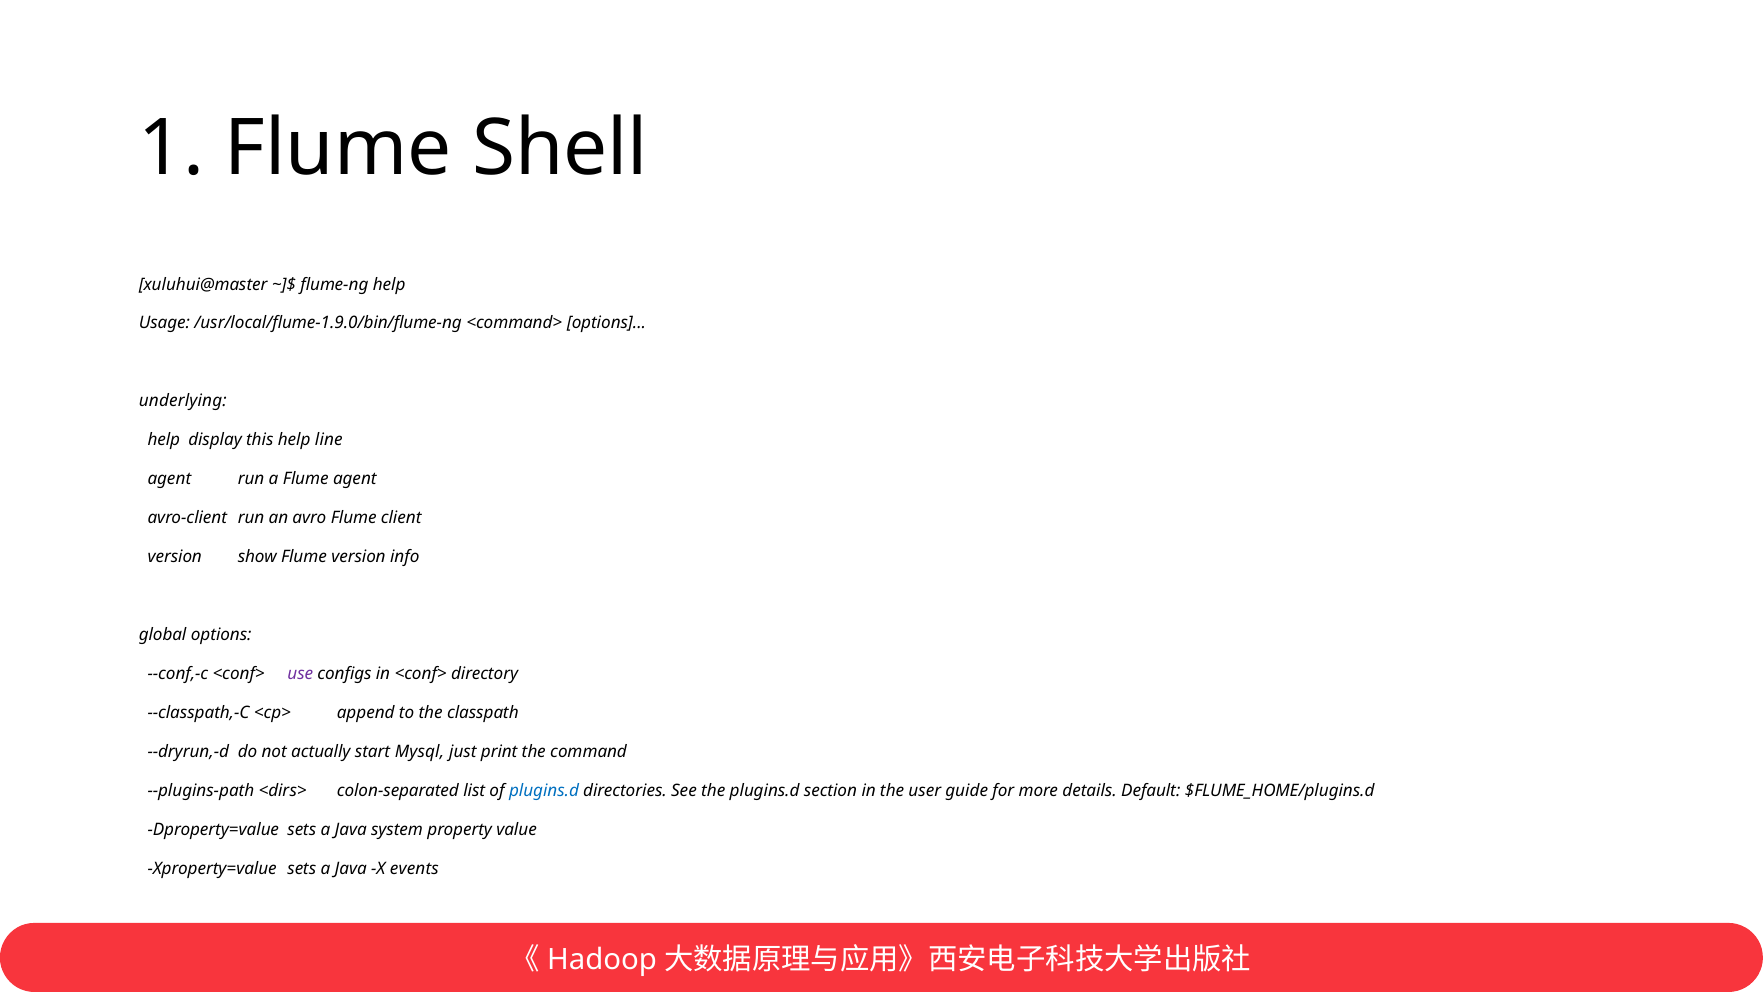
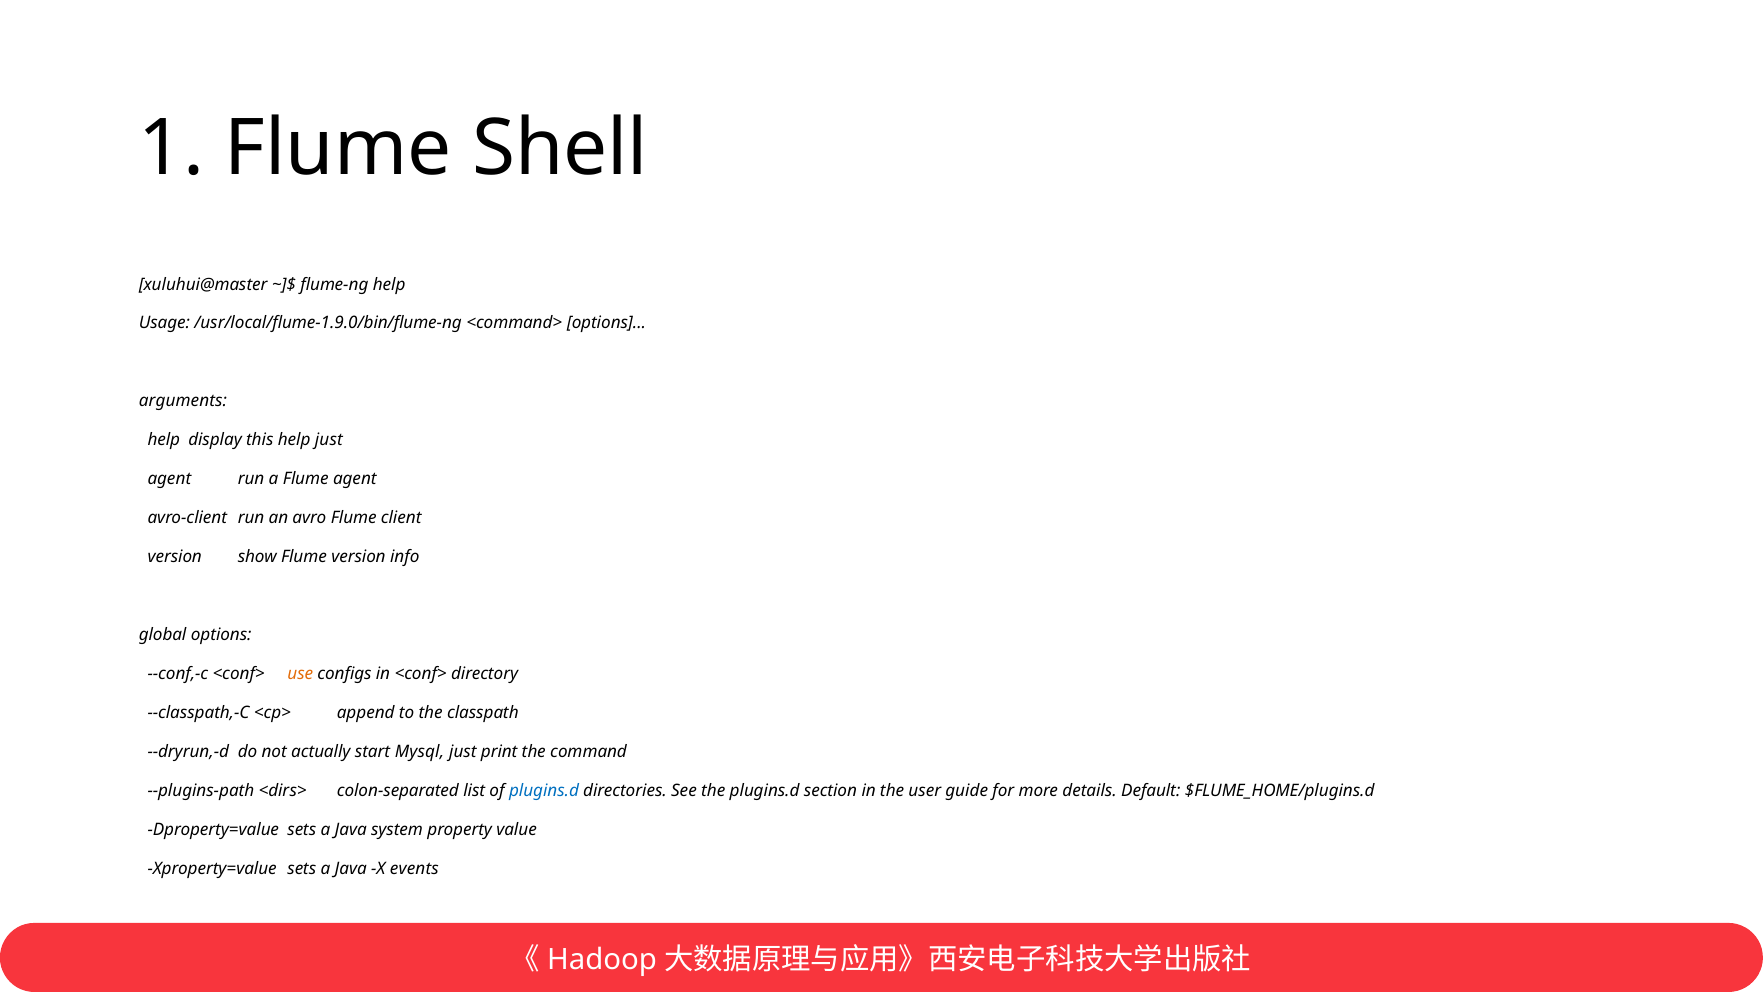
underlying: underlying -> arguments (183, 401)
help line: line -> just (329, 440)
use colour: purple -> orange (300, 674)
